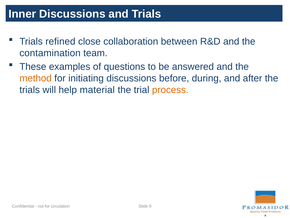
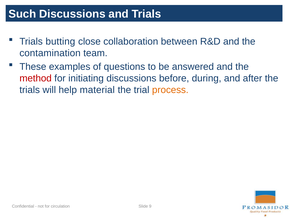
Inner: Inner -> Such (22, 14)
refined: refined -> butting (60, 41)
method colour: orange -> red (36, 78)
